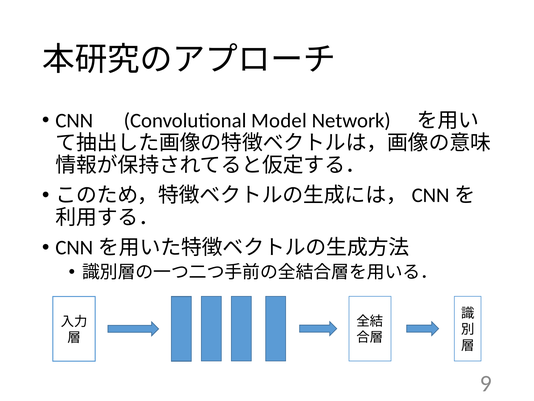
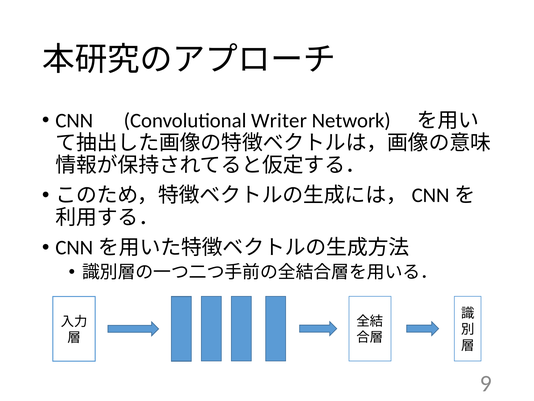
Model: Model -> Writer (279, 120)
